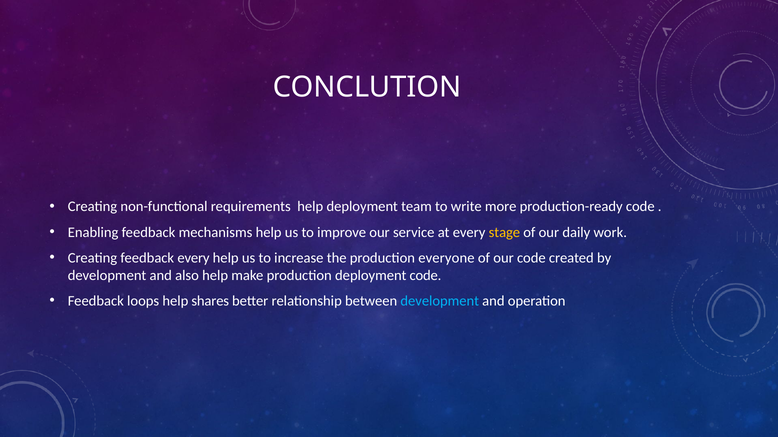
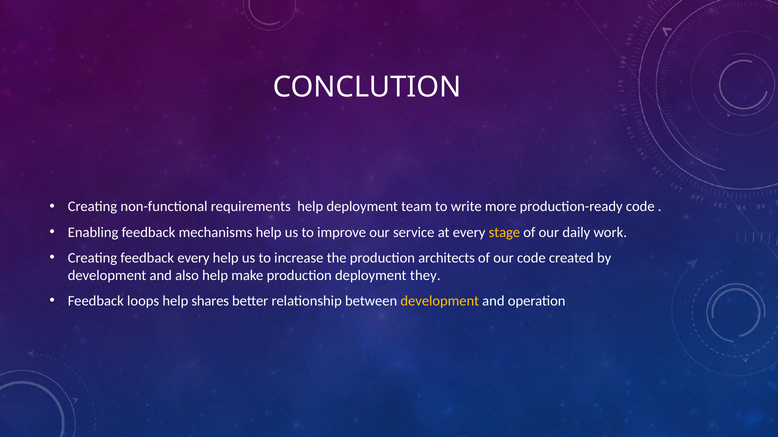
everyone: everyone -> architects (447, 258)
deployment code: code -> they (425, 276)
development colour: light blue -> yellow (440, 301)
